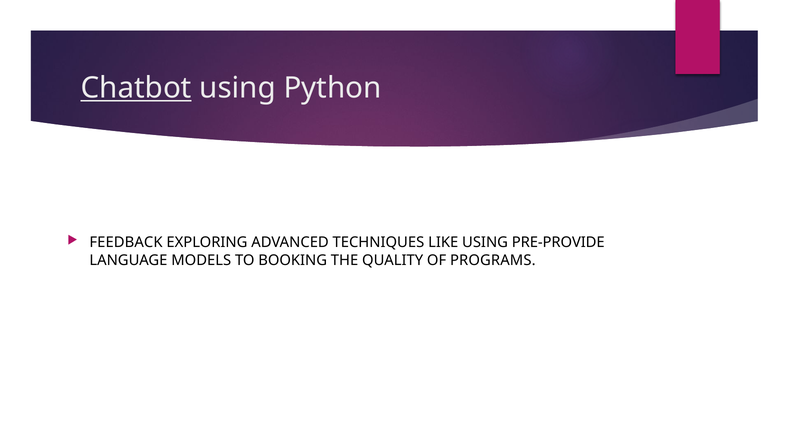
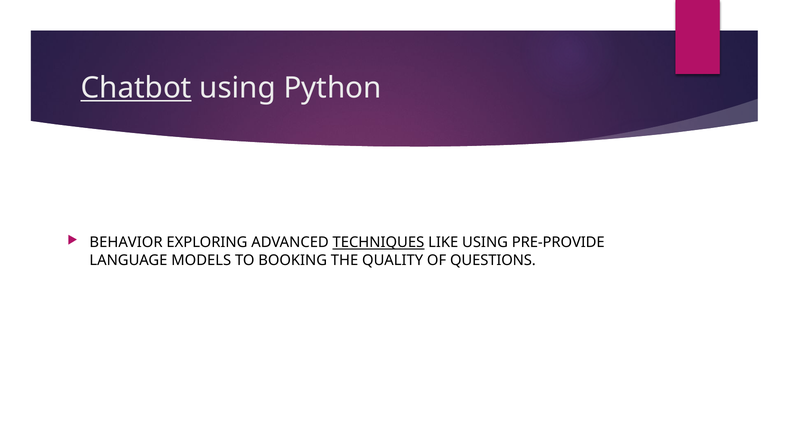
FEEDBACK: FEEDBACK -> BEHAVIOR (126, 242)
TECHNIQUES underline: none -> present (378, 242)
PROGRAMS: PROGRAMS -> QUESTIONS (493, 260)
